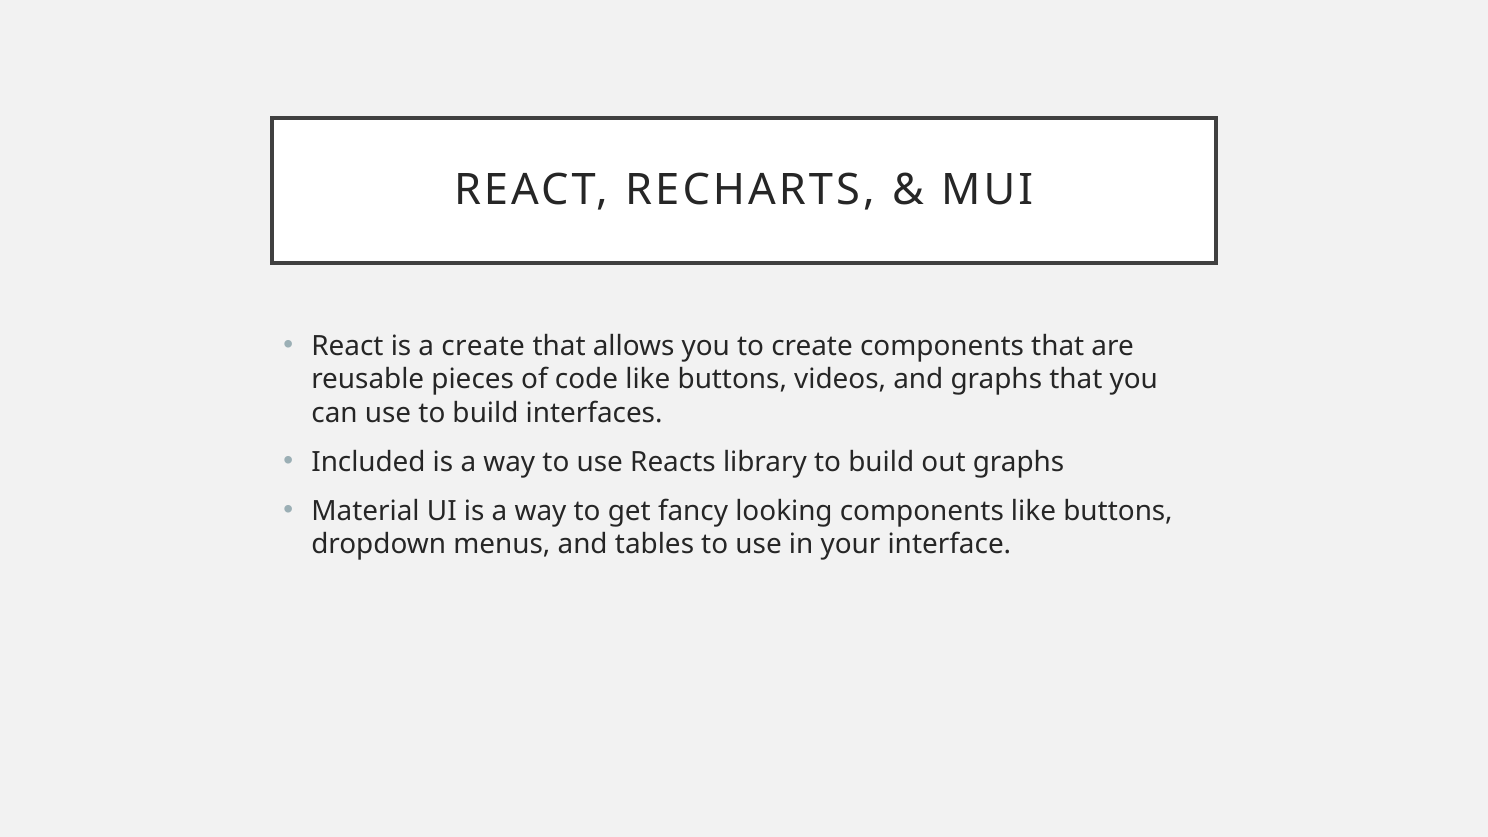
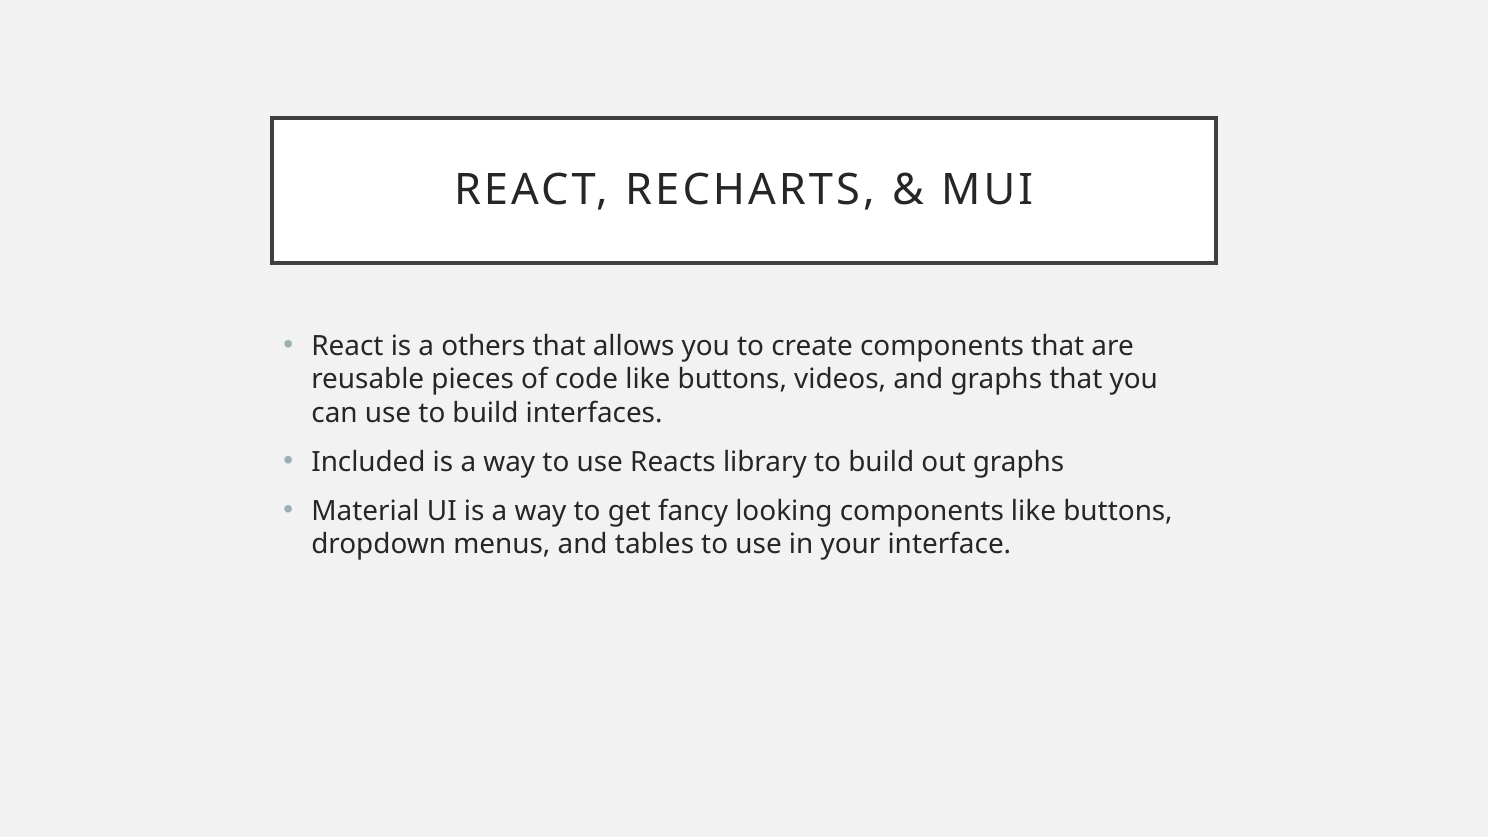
a create: create -> others (483, 346)
